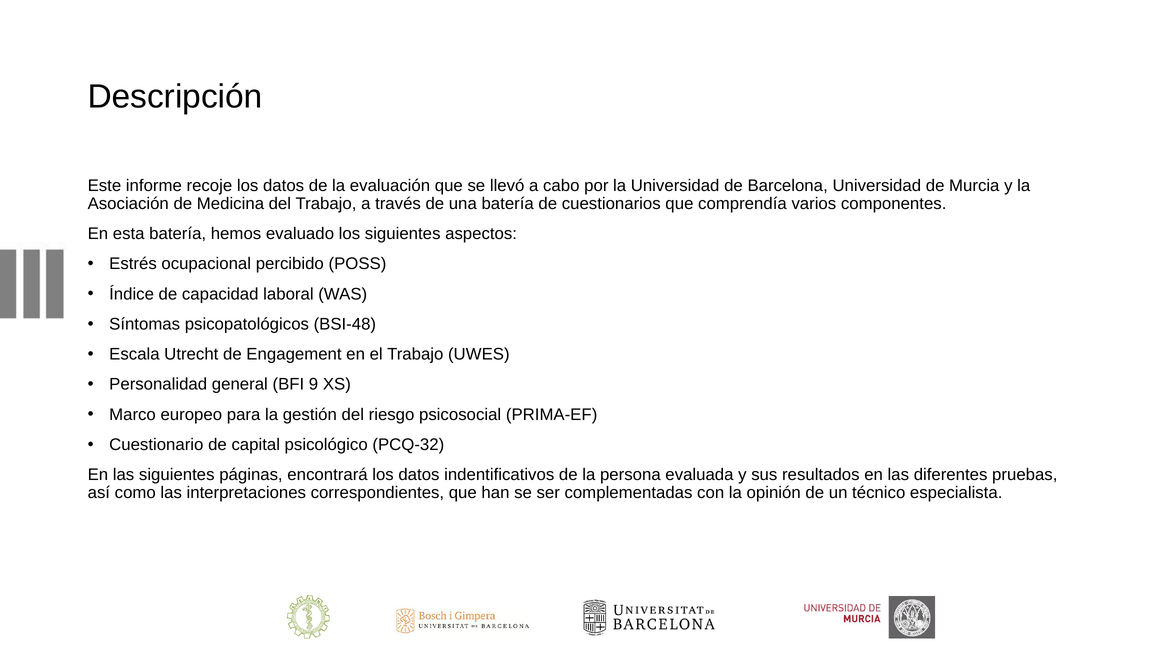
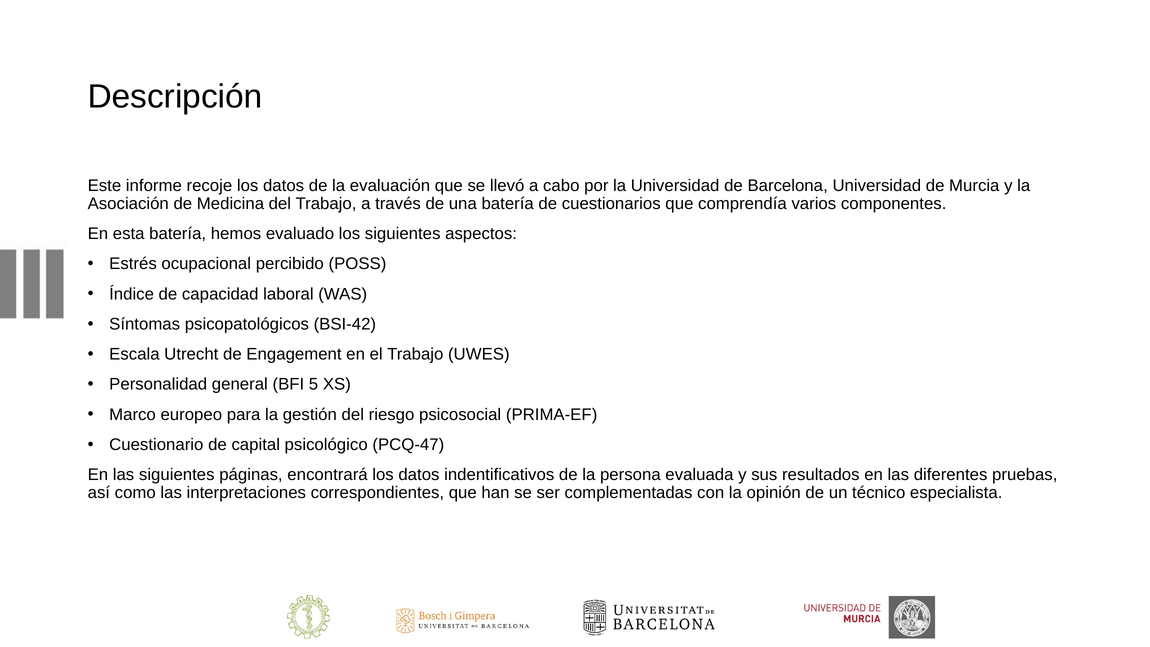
BSI-48: BSI-48 -> BSI-42 (345, 324)
9: 9 -> 5 (314, 384)
PCQ-32: PCQ-32 -> PCQ-47 (408, 445)
